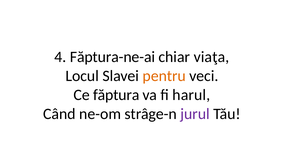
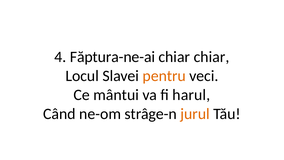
chiar viaţa: viaţa -> chiar (211, 57)
făptura: făptura -> mântui (116, 95)
jurul colour: purple -> orange (195, 114)
